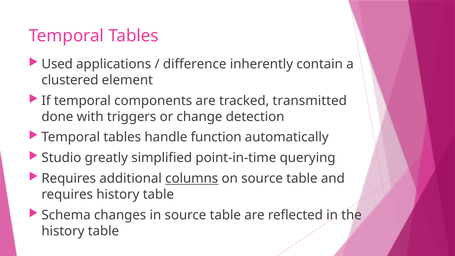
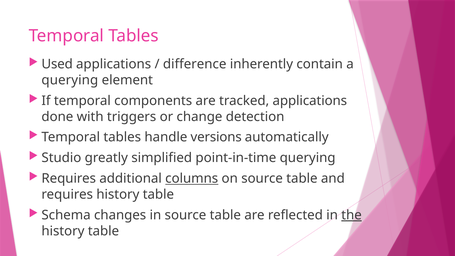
clustered: clustered -> querying (70, 80)
tracked transmitted: transmitted -> applications (310, 101)
function: function -> versions (216, 137)
the underline: none -> present (352, 215)
